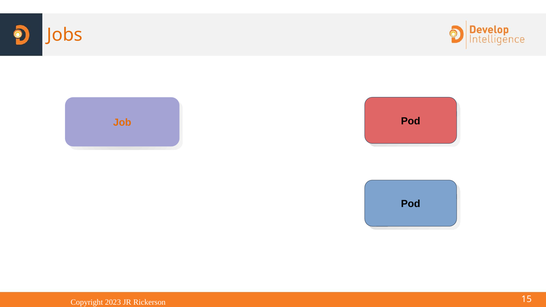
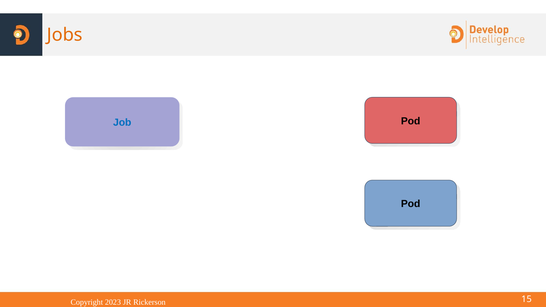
Job colour: orange -> blue (122, 123)
